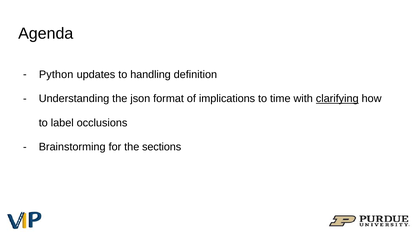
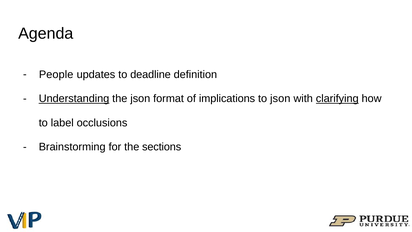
Python: Python -> People (56, 74)
handling: handling -> deadline (151, 74)
Understanding underline: none -> present (74, 99)
to time: time -> json (280, 99)
